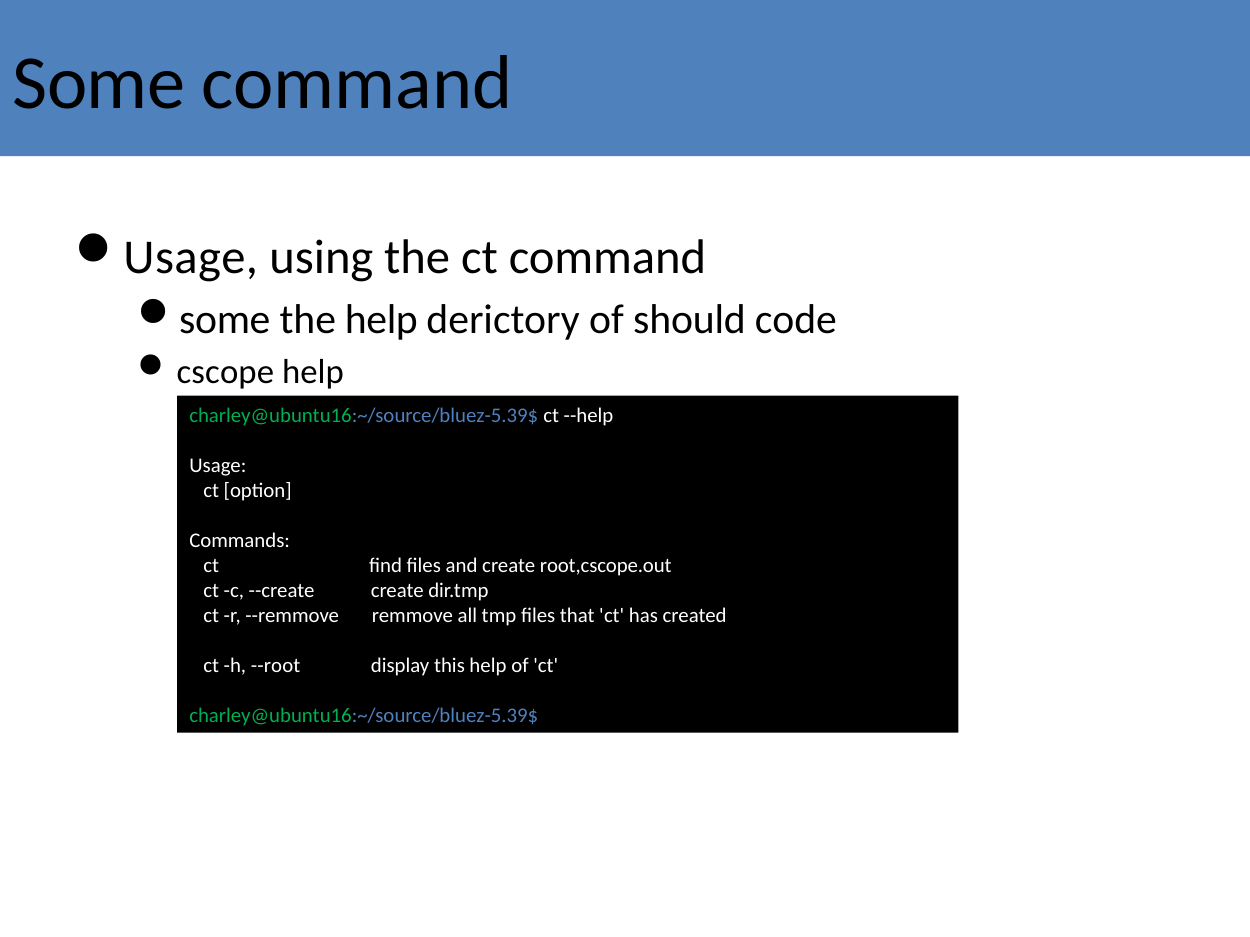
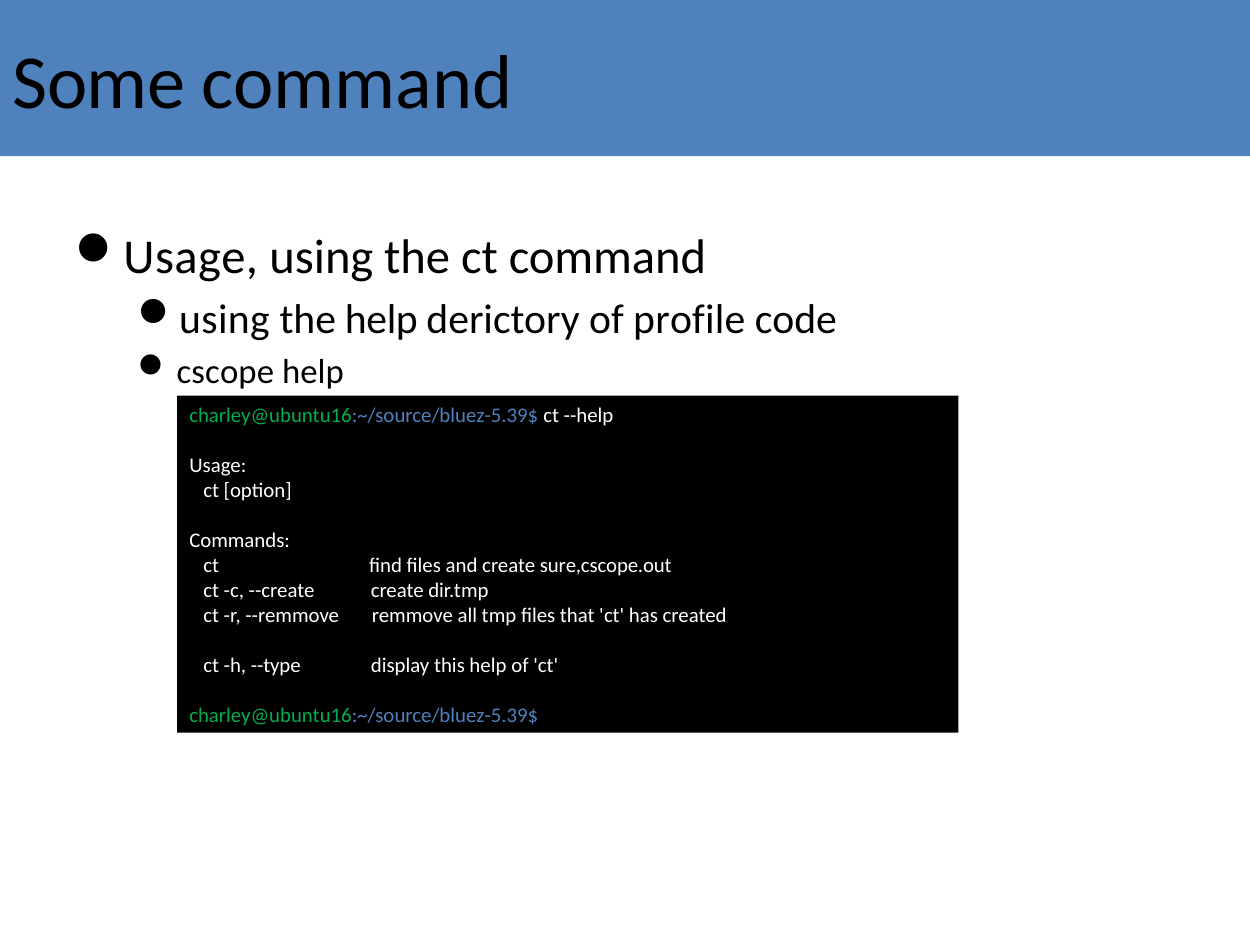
some: some -> using (224, 319)
should: should -> profile (689, 319)
root,cscope.out: root,cscope.out -> sure,cscope.out (606, 566)
--root: --root -> --type (276, 666)
